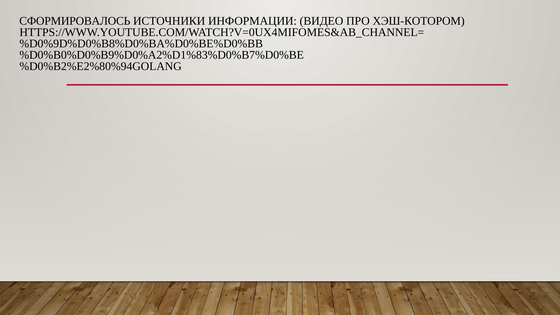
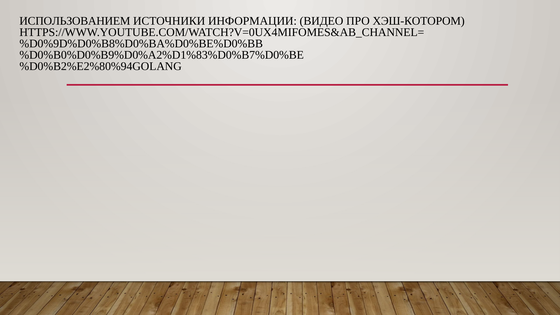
СФОРМИРОВАЛОСЬ: СФОРМИРОВАЛОСЬ -> ИСПОЛЬЗОВАНИЕМ (75, 21)
